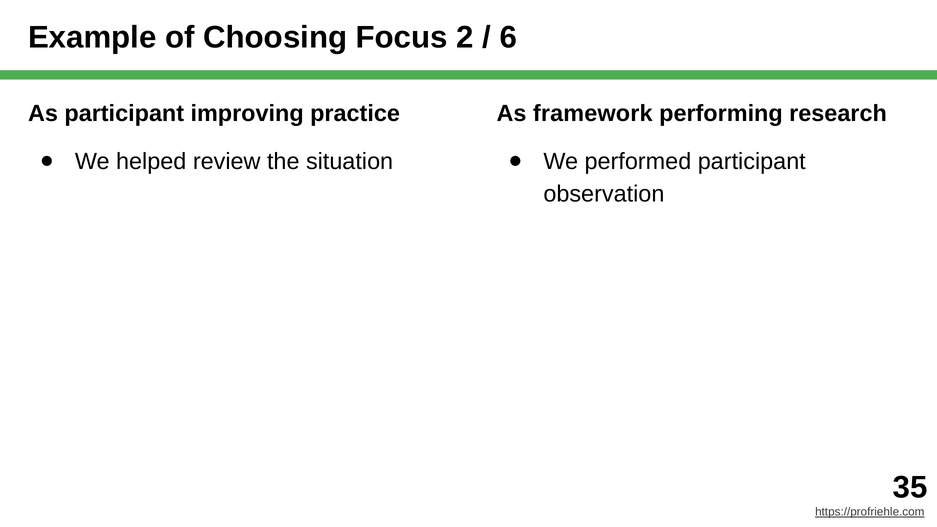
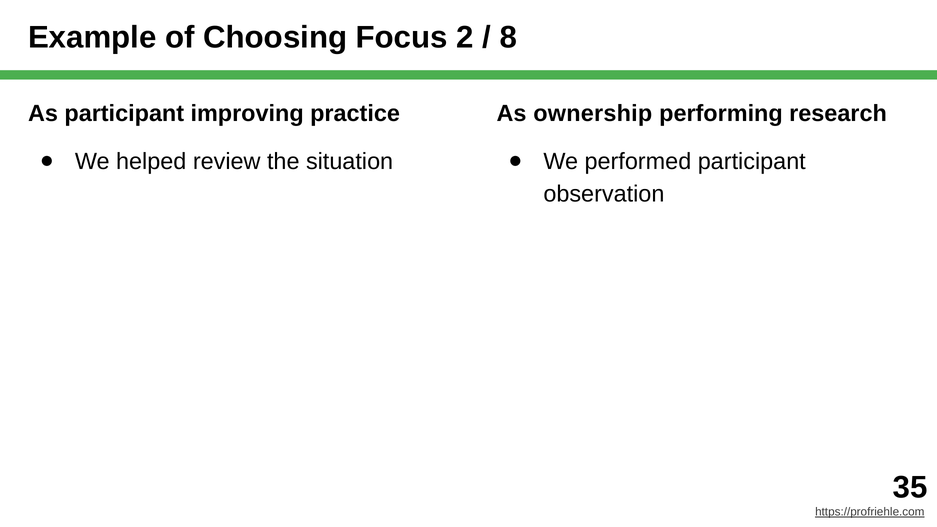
6: 6 -> 8 (508, 37)
framework: framework -> ownership (593, 114)
